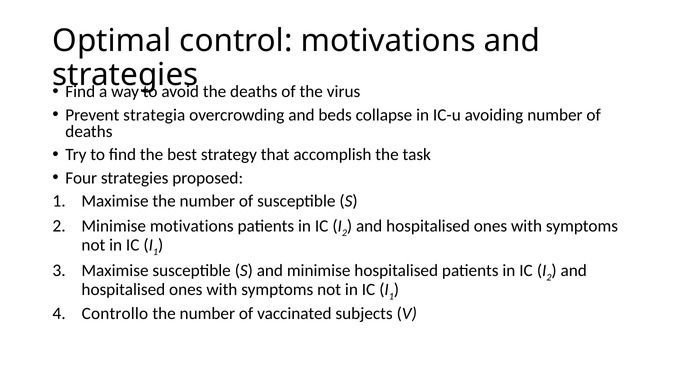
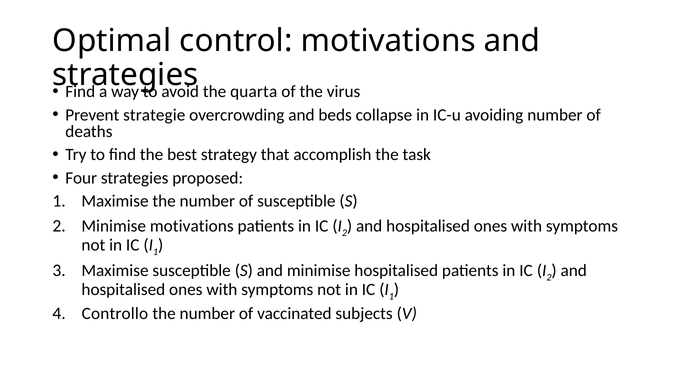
the deaths: deaths -> quarta (254, 92)
strategia: strategia -> strategie (154, 115)
